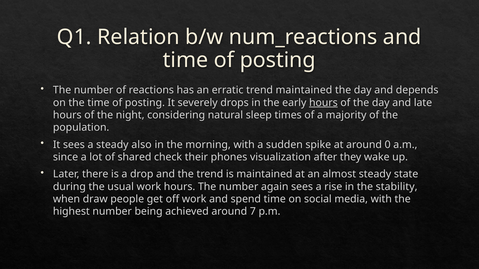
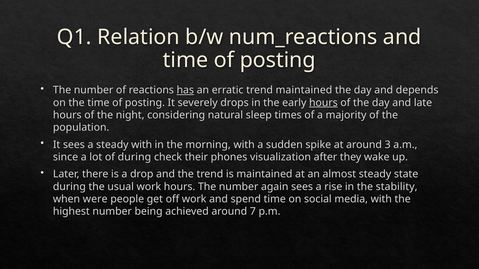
has underline: none -> present (185, 90)
steady also: also -> with (142, 145)
0: 0 -> 3 (388, 145)
of shared: shared -> during (134, 157)
draw: draw -> were (95, 199)
